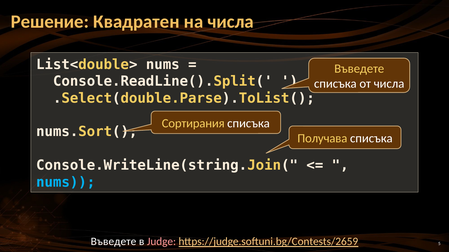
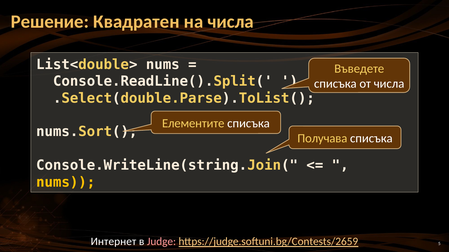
Сортирания: Сортирания -> Елементите (193, 124)
nums colour: light blue -> yellow (66, 183)
Въведете: Въведете -> Интернет (114, 242)
